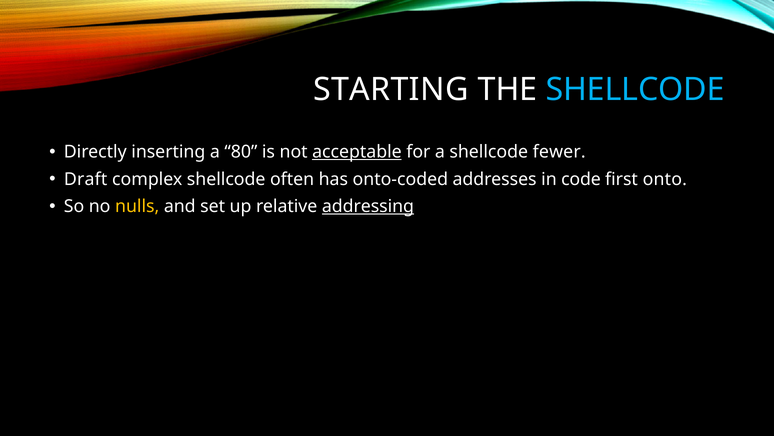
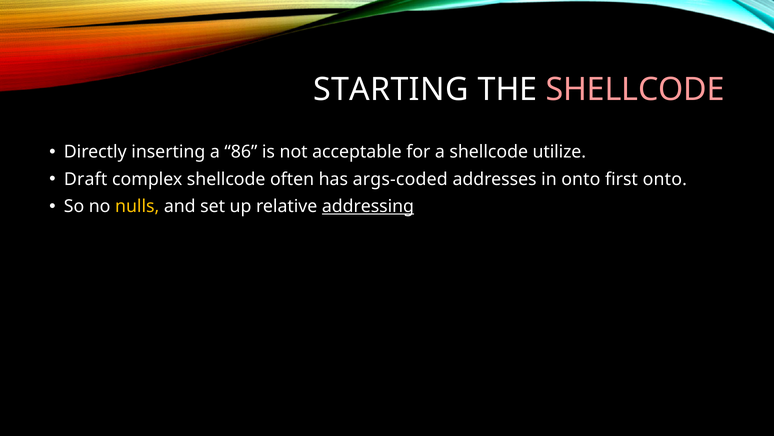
SHELLCODE colour: light blue -> pink (635, 89)
80: 80 -> 86 (241, 152)
acceptable underline: present -> none (357, 152)
fewer: fewer -> utilize (559, 152)
onto-coded: onto-coded -> args-coded (400, 179)
in code: code -> onto (581, 179)
